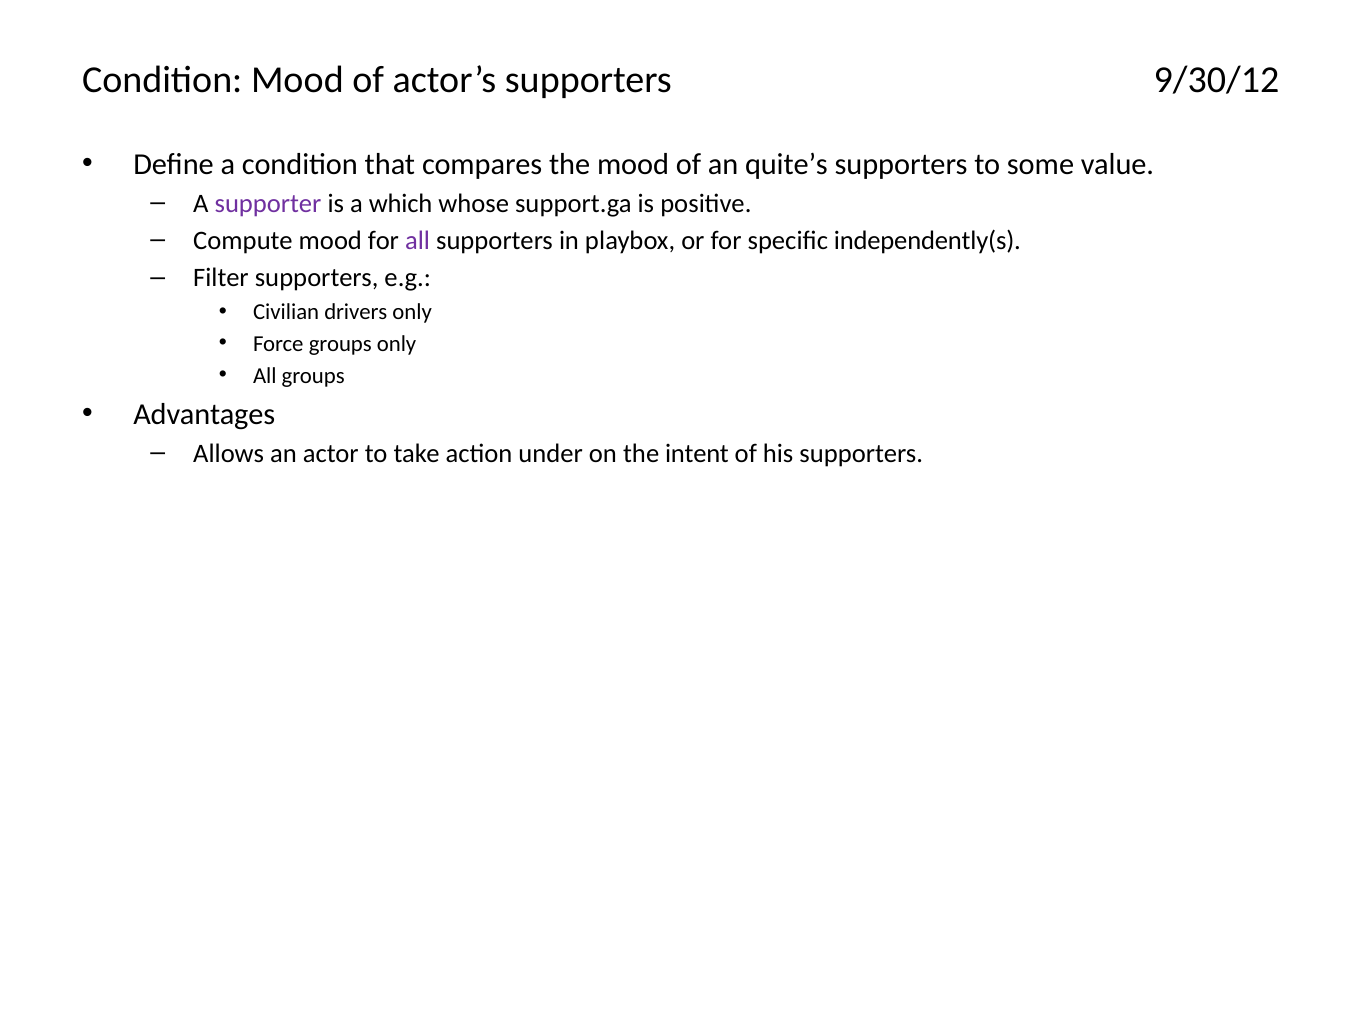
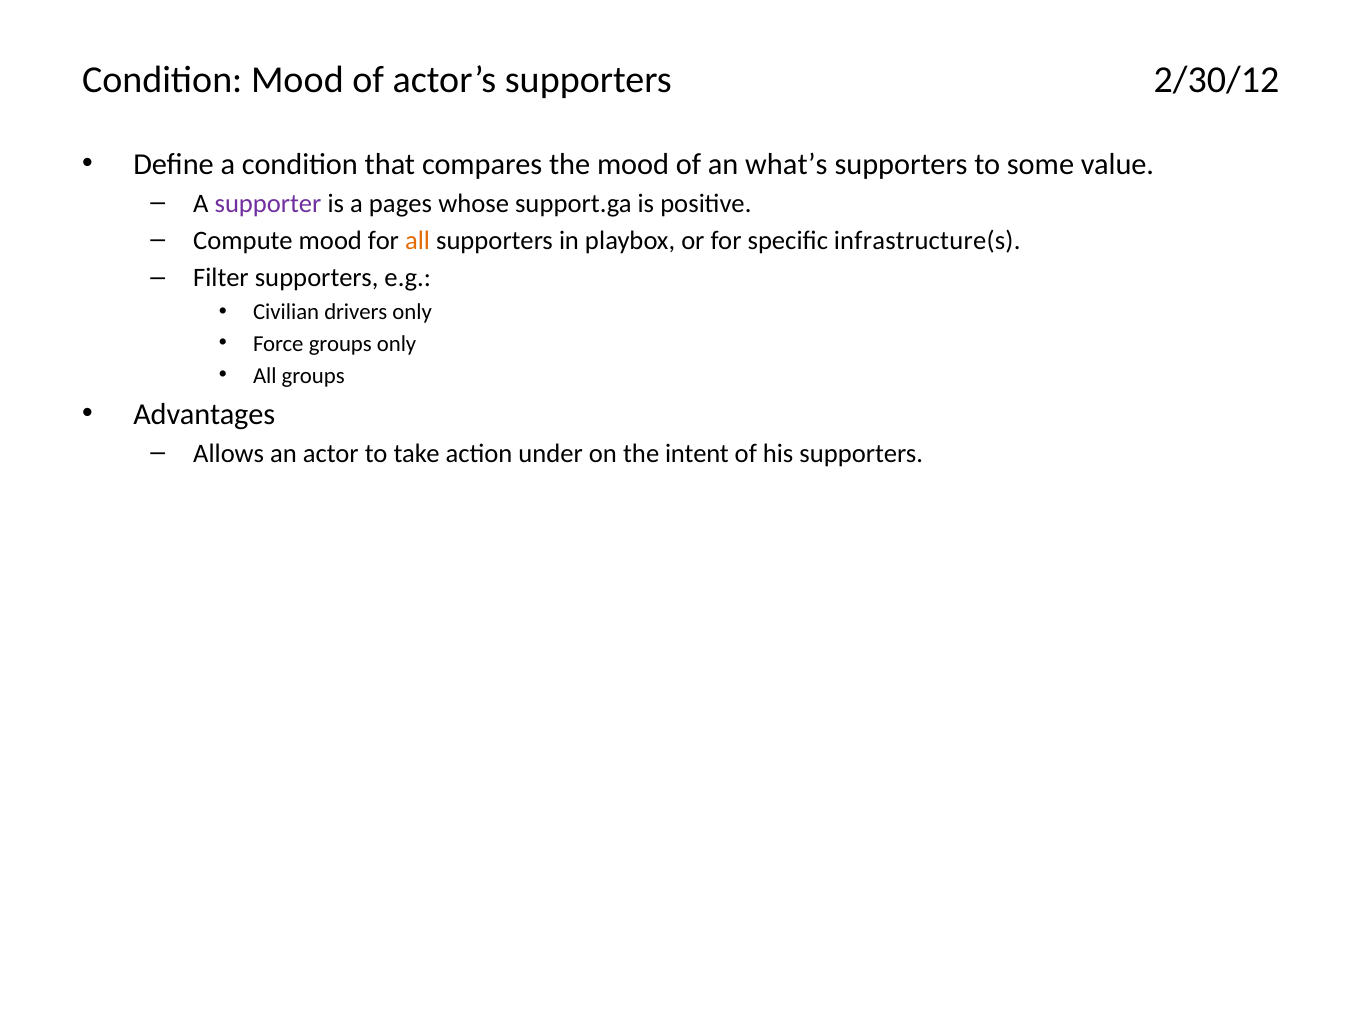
9/30/12: 9/30/12 -> 2/30/12 (1217, 80)
quite’s: quite’s -> what’s (786, 164)
which: which -> pages (400, 203)
all colour: purple -> orange (418, 241)
independently(s: independently(s -> infrastructure(s (927, 241)
